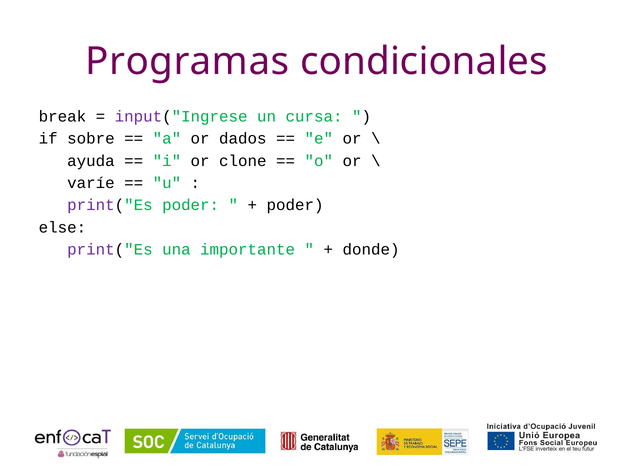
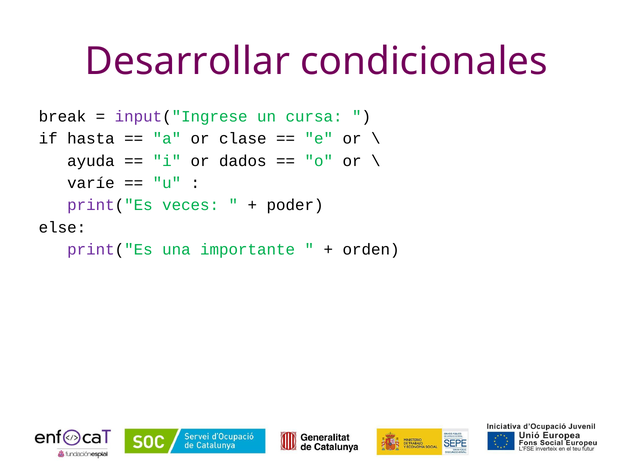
Programas: Programas -> Desarrollar (187, 61)
sobre: sobre -> hasta (91, 139)
dados: dados -> clase (243, 139)
clone: clone -> dados (243, 161)
print("Es poder: poder -> veces (191, 205)
donde: donde -> orden (371, 249)
